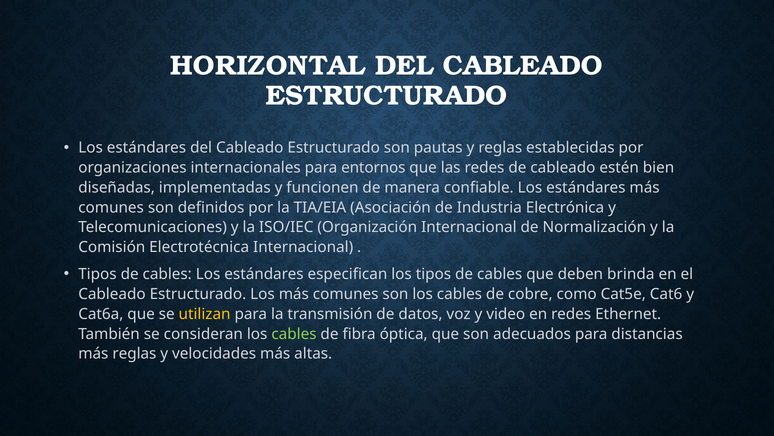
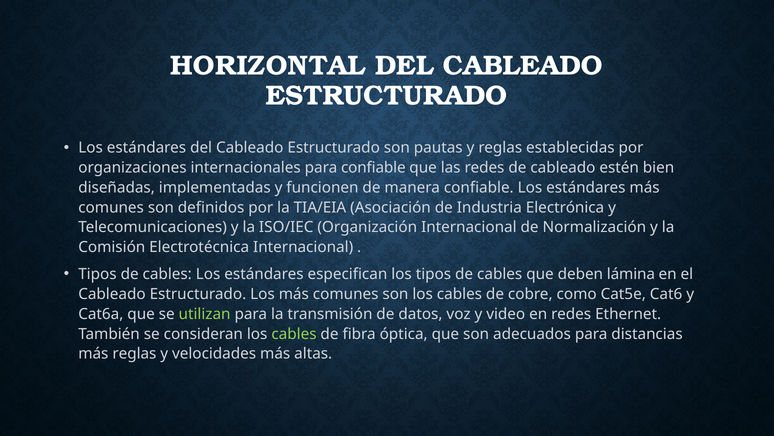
para entornos: entornos -> confiable (373, 168)
brinda: brinda -> lámina (631, 274)
utilizan colour: yellow -> light green (205, 314)
